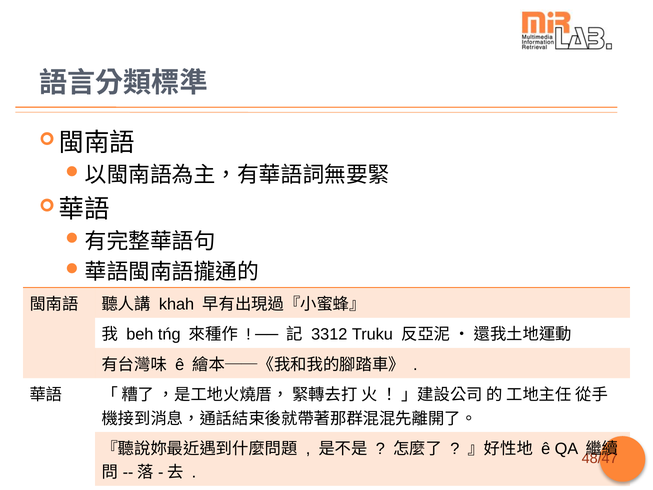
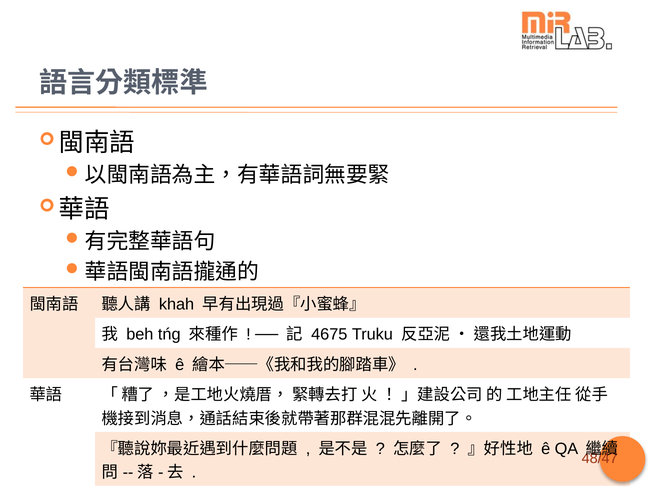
3312: 3312 -> 4675 (329, 334)
